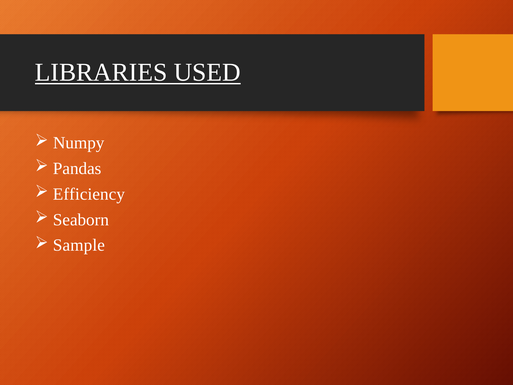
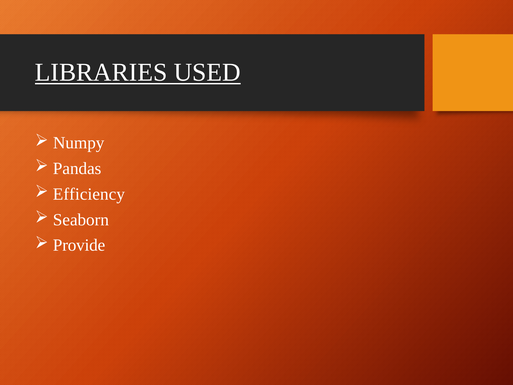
Sample: Sample -> Provide (79, 245)
